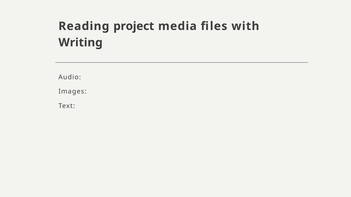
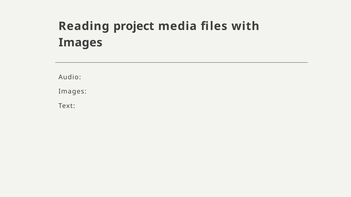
Writing: Writing -> Images (81, 43)
